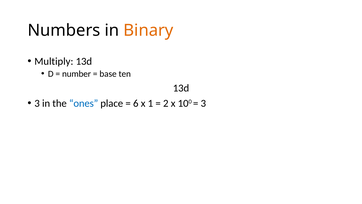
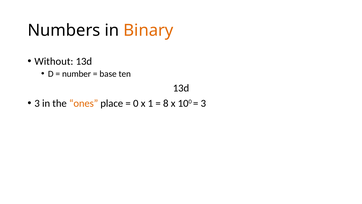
Multiply: Multiply -> Without (54, 61)
ones colour: blue -> orange (84, 103)
6: 6 -> 0 (136, 103)
2: 2 -> 8 (166, 103)
